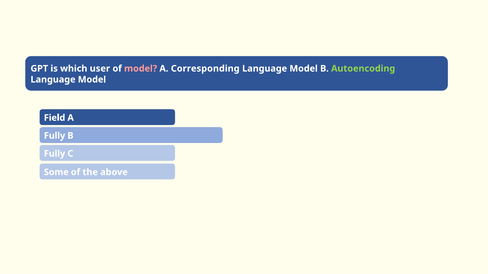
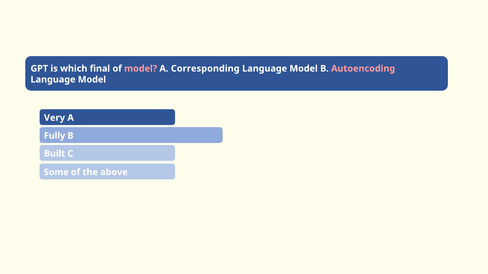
user: user -> final (100, 69)
Autoencoding colour: light green -> pink (363, 69)
Field: Field -> Very (54, 118)
Fully: Fully -> Built (55, 154)
